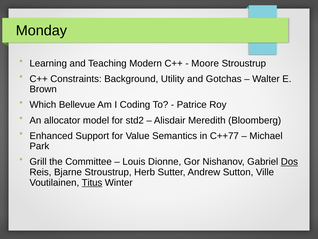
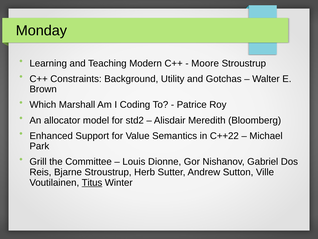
Bellevue: Bellevue -> Marshall (77, 105)
C++77: C++77 -> C++22 (224, 136)
Dos underline: present -> none (289, 161)
